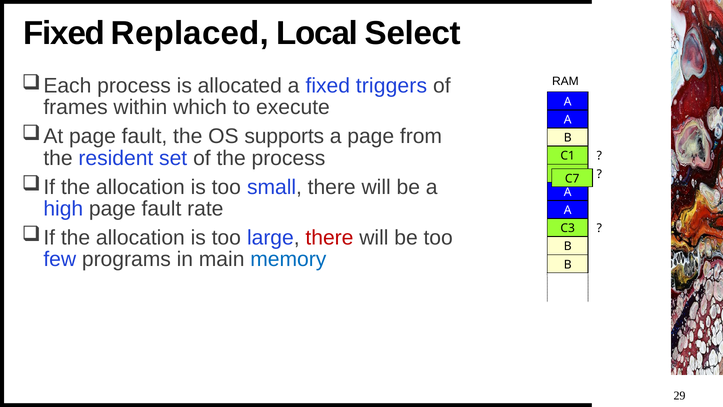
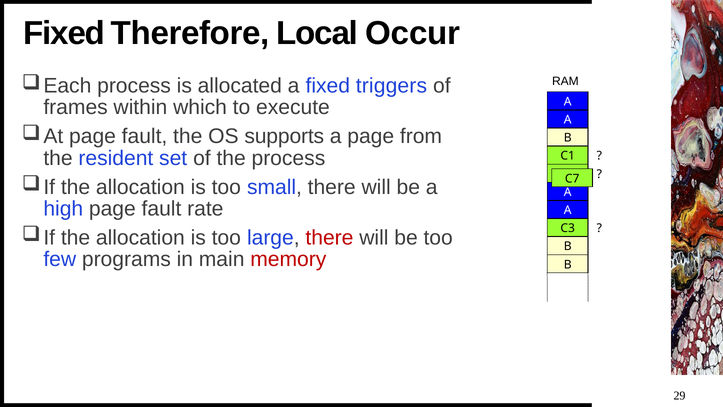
Replaced: Replaced -> Therefore (190, 33)
Select: Select -> Occur (413, 33)
memory colour: blue -> red (288, 259)
